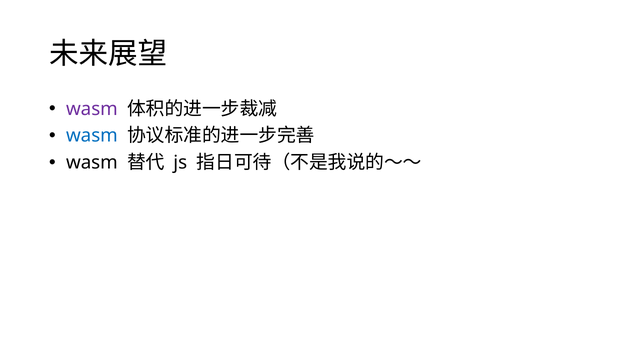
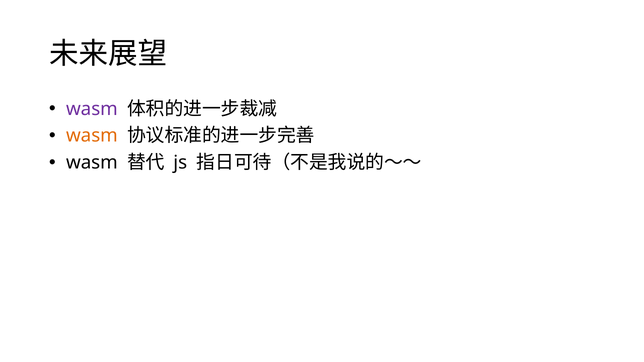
wasm colour: blue -> orange (92, 136)
